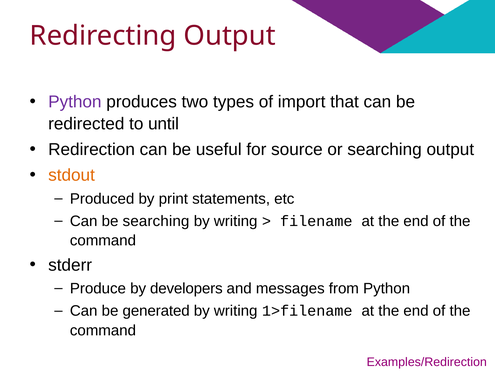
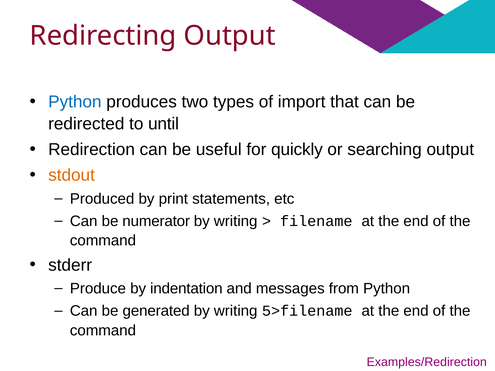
Python colour: purple -> blue (75, 102)
source: source -> quickly (297, 150)
be searching: searching -> numerator (156, 221)
developers: developers -> indentation (186, 289)
1>filename: 1>filename -> 5>filename (307, 311)
